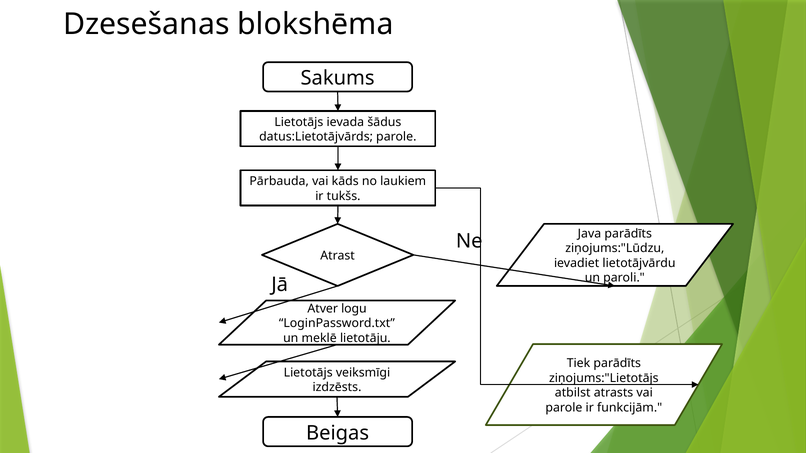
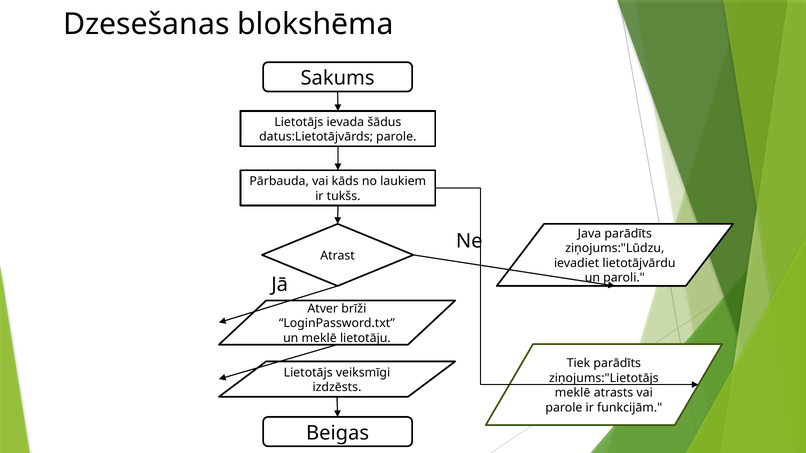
logu: logu -> brīži (354, 309)
atbilst: atbilst -> meklē (573, 393)
